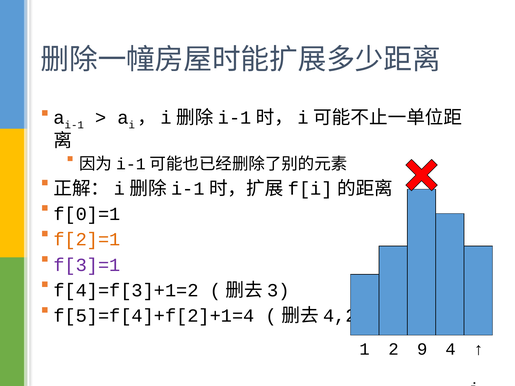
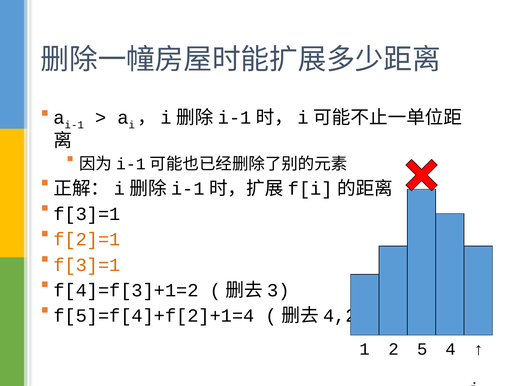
f[0]=1: f[0]=1 -> f[3]=1 (87, 214)
f[3]=1 colour: purple -> orange (87, 265)
2 9: 9 -> 5 (422, 349)
